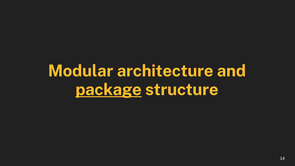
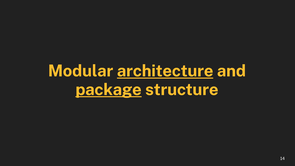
architecture underline: none -> present (165, 71)
